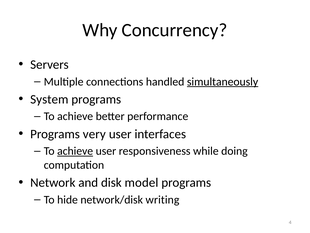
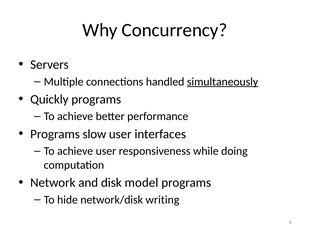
System: System -> Quickly (49, 99)
very: very -> slow (94, 134)
achieve underline: present -> none (75, 151)
